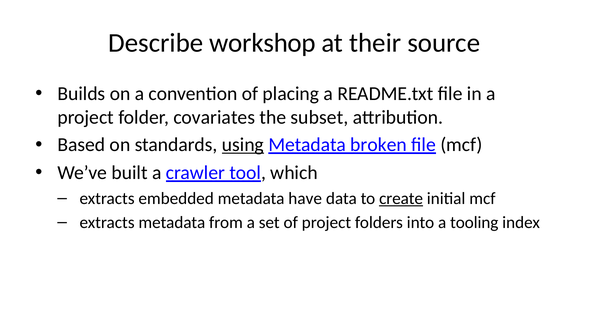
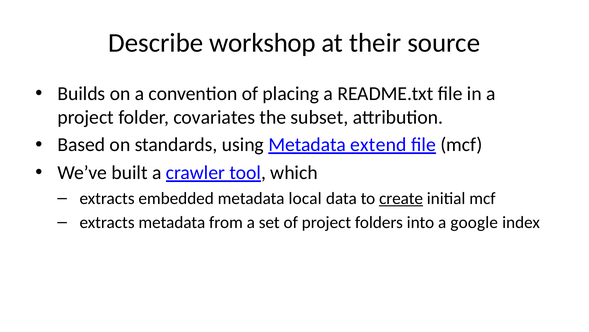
using underline: present -> none (243, 144)
broken: broken -> extend (378, 144)
have: have -> local (305, 198)
tooling: tooling -> google (474, 222)
